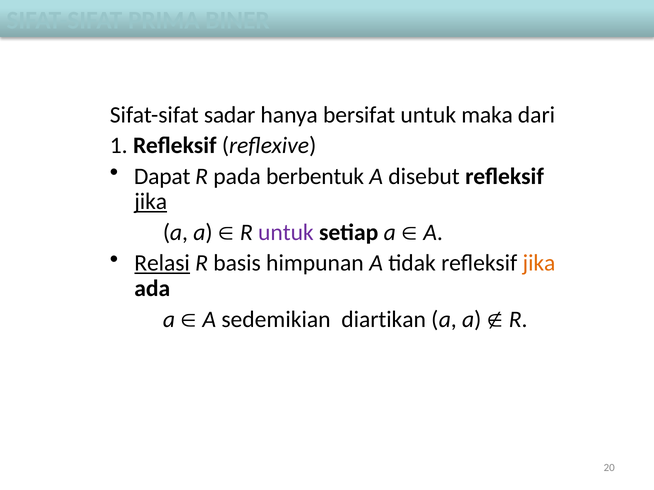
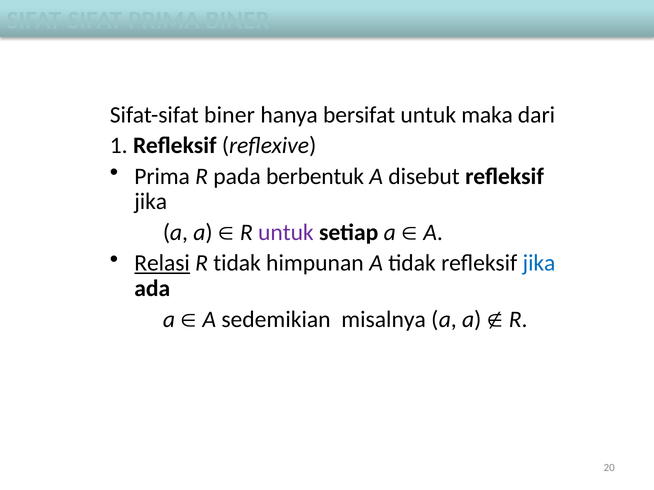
Sifat-sifat sadar: sadar -> biner (229, 115)
Dapat: Dapat -> Prima (162, 176)
jika underline: present -> none (151, 202)
R basis: basis -> tidak (237, 263)
jika colour: orange -> blue (539, 263)
diartikan: diartikan -> misalnya (384, 320)
